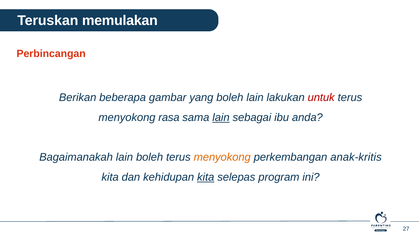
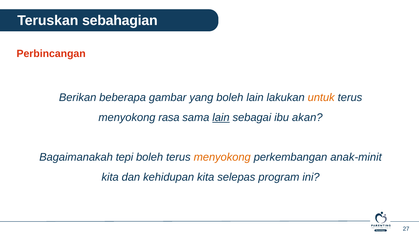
memulakan: memulakan -> sebahagian (120, 20)
untuk colour: red -> orange (321, 97)
anda: anda -> akan (307, 117)
Bagaimanakah lain: lain -> tepi (125, 157)
anak-kritis: anak-kritis -> anak-minit (356, 157)
kita underline: present -> none (206, 177)
